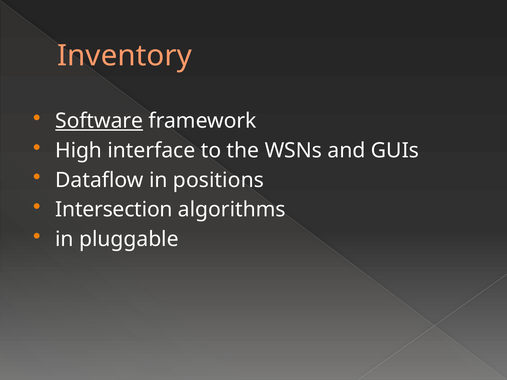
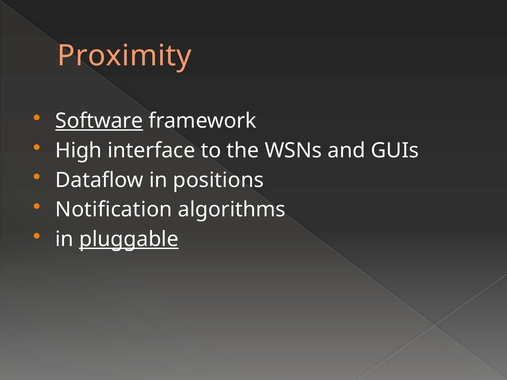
Inventory: Inventory -> Proximity (124, 56)
Intersection: Intersection -> Notification (114, 210)
pluggable underline: none -> present (129, 239)
